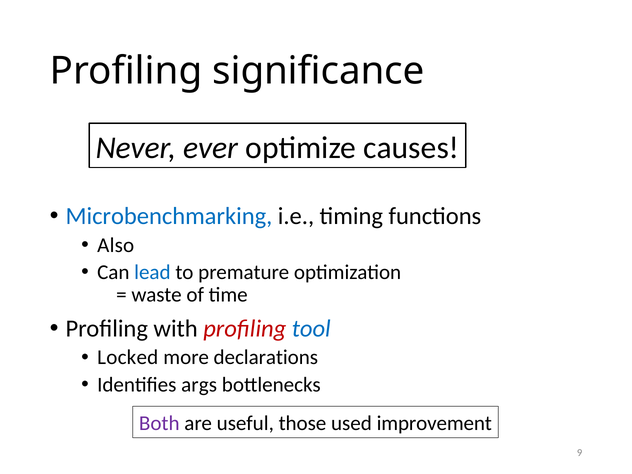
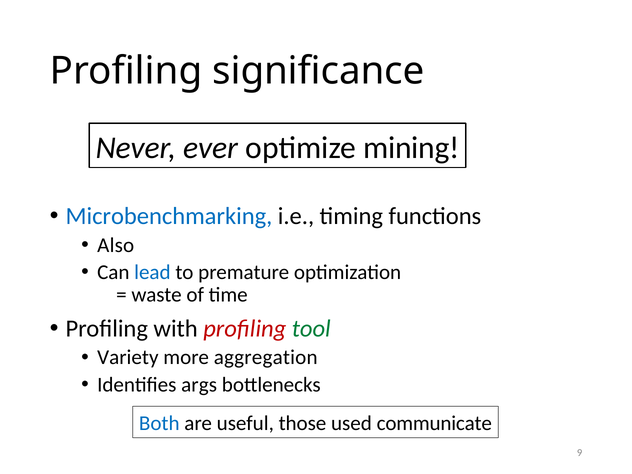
causes: causes -> mining (411, 148)
tool colour: blue -> green (311, 328)
Locked: Locked -> Variety (128, 357)
declarations: declarations -> aggregation (266, 357)
Both colour: purple -> blue (159, 423)
improvement: improvement -> communicate (434, 423)
